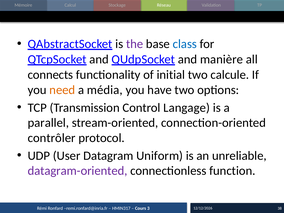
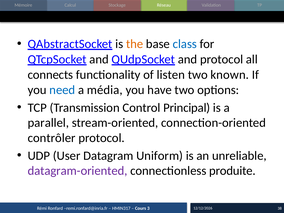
the colour: purple -> orange (135, 44)
and manière: manière -> protocol (222, 59)
initial: initial -> listen (171, 75)
calcule: calcule -> known (230, 75)
need colour: orange -> blue (62, 90)
Langage: Langage -> Principal (187, 108)
function: function -> produite (232, 171)
